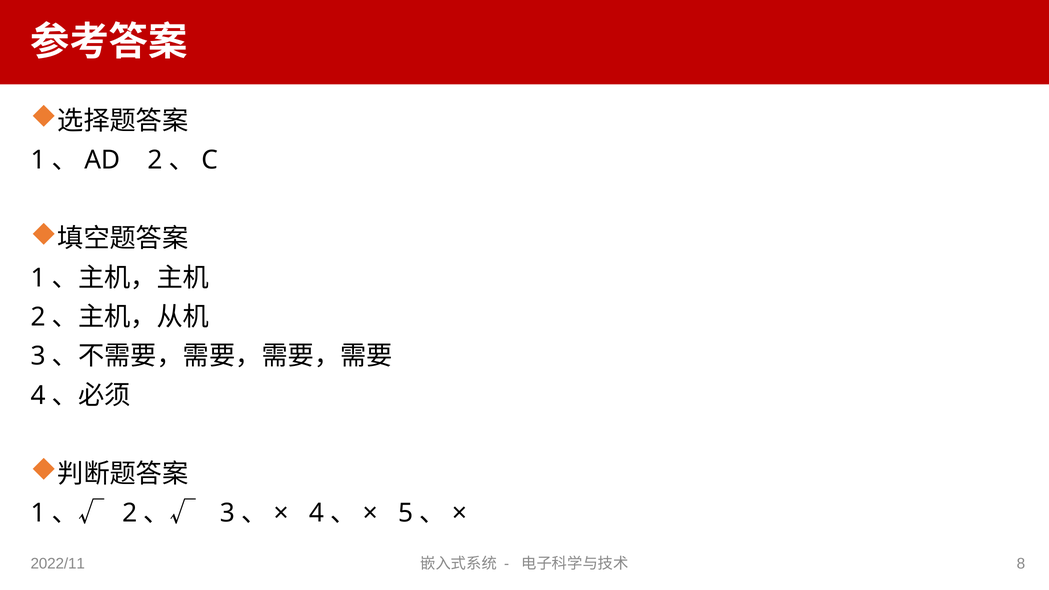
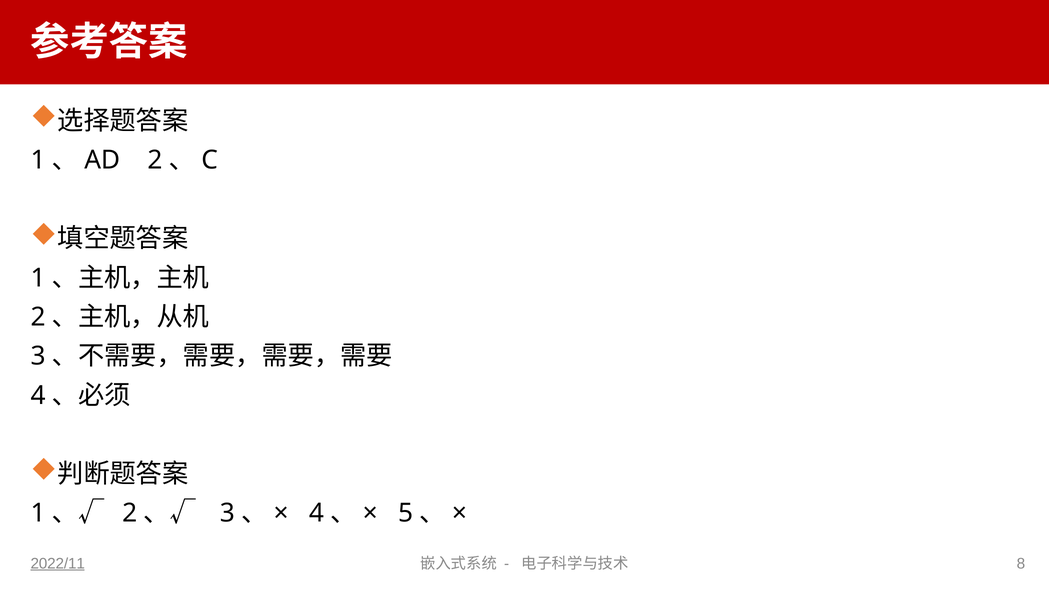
2022/11 underline: none -> present (58, 564)
